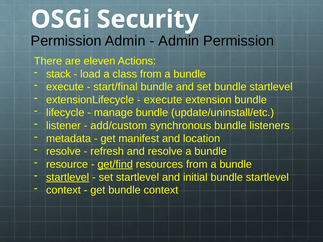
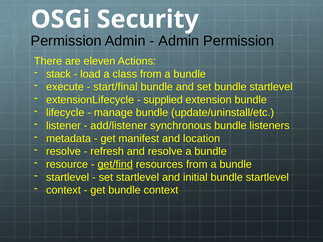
execute: execute -> supplied (163, 100)
add/custom: add/custom -> add/listener (119, 126)
startlevel underline: present -> none (68, 177)
